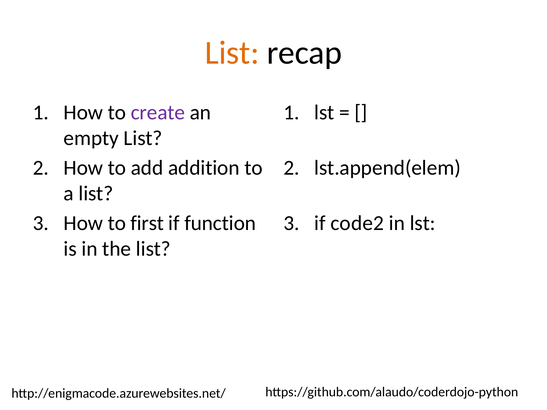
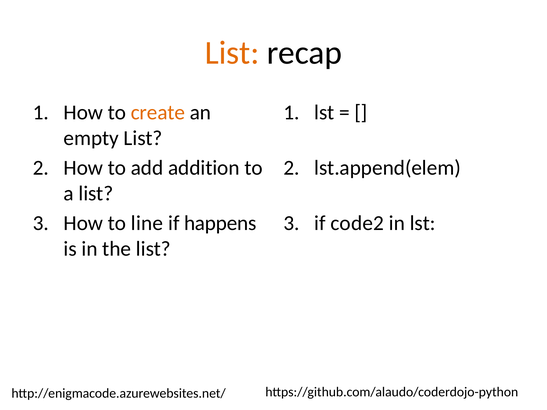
create colour: purple -> orange (158, 113)
first: first -> line (147, 223)
function: function -> happens (220, 223)
